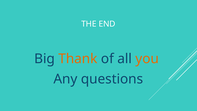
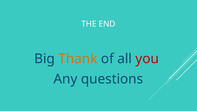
you colour: orange -> red (147, 59)
